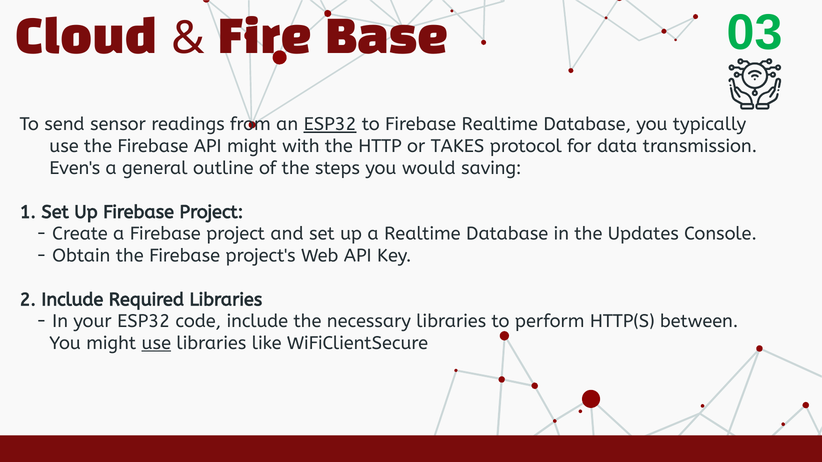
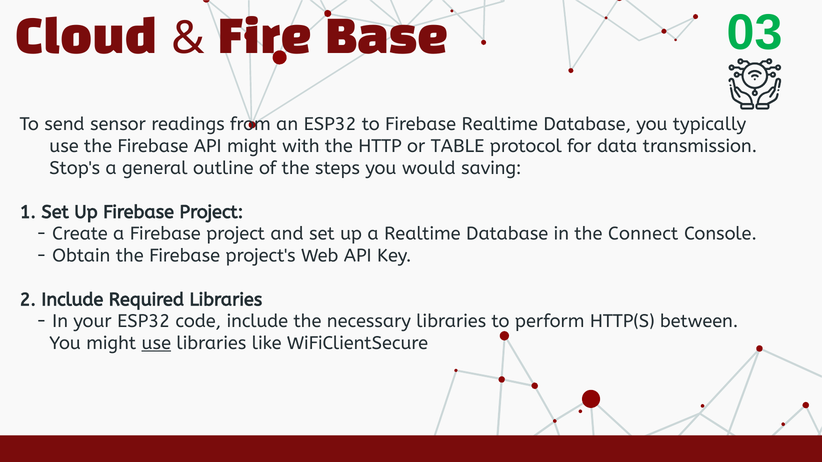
ESP32 underline: present -> none (330, 124)
TAKES: TAKES -> TABLE (458, 146)
Even's: Even's -> Stop's (75, 168)
Updates: Updates -> Connect (643, 234)
